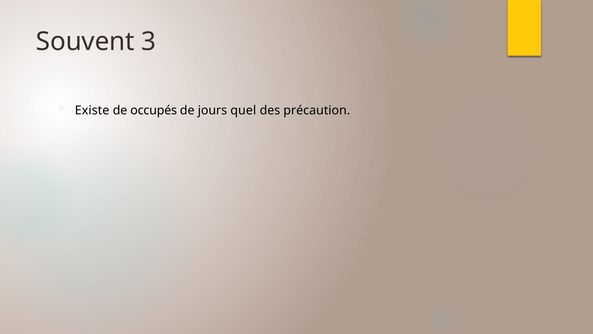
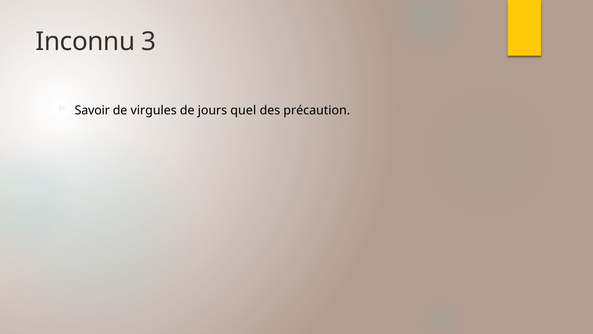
Souvent: Souvent -> Inconnu (85, 42)
Existe: Existe -> Savoir (92, 110)
occupés: occupés -> virgules (154, 110)
